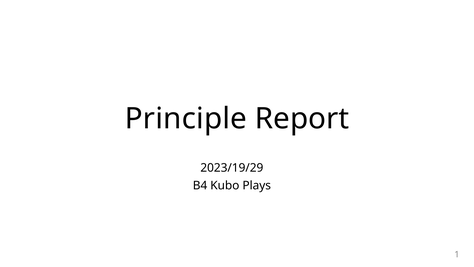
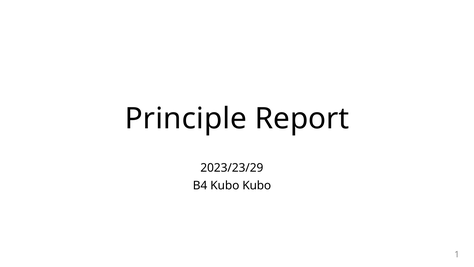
2023/19/29: 2023/19/29 -> 2023/23/29 (232, 168)
Kubo Plays: Plays -> Kubo (257, 185)
